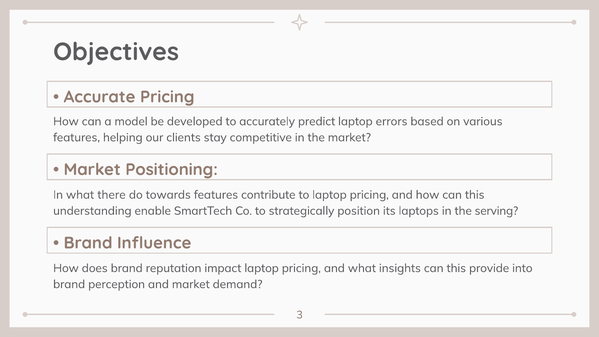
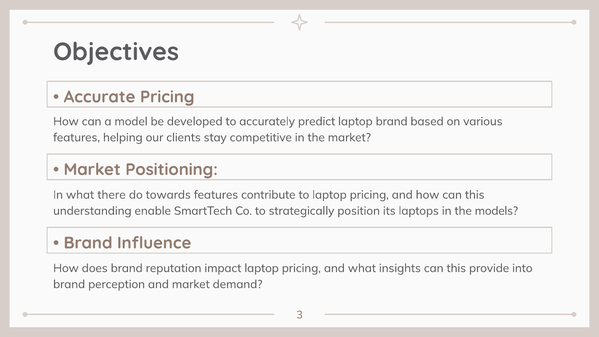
laptop errors: errors -> brand (392, 121)
serving: serving -> models (496, 211)
